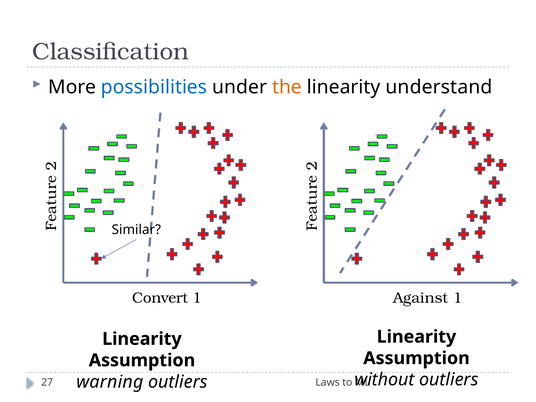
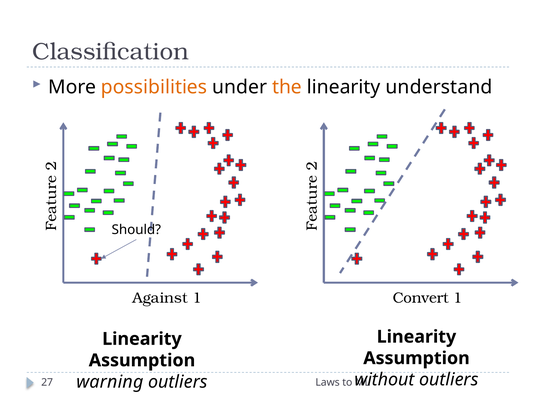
possibilities colour: blue -> orange (154, 87)
Similar: Similar -> Should (136, 230)
Convert: Convert -> Against (160, 298)
Against: Against -> Convert (421, 298)
